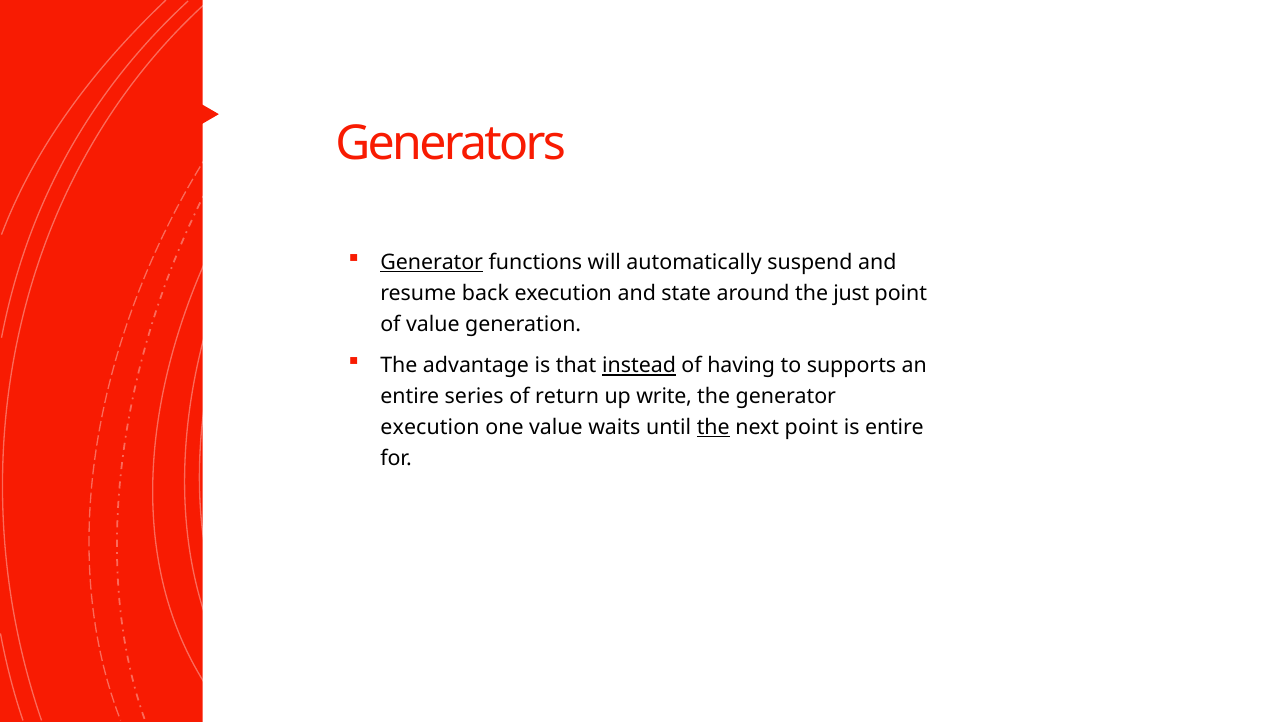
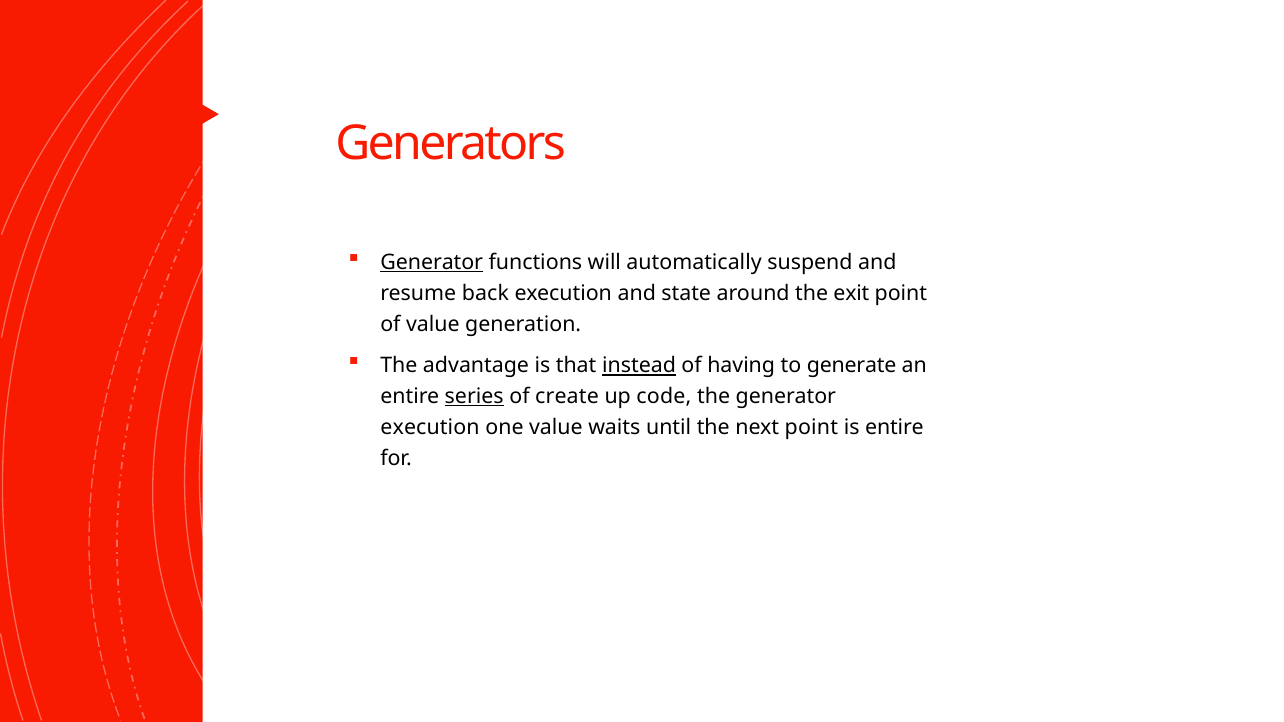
just: just -> exit (851, 294)
supports: supports -> generate (852, 366)
series underline: none -> present (474, 397)
return: return -> create (567, 397)
write: write -> code (664, 397)
the underline: present -> none (713, 427)
